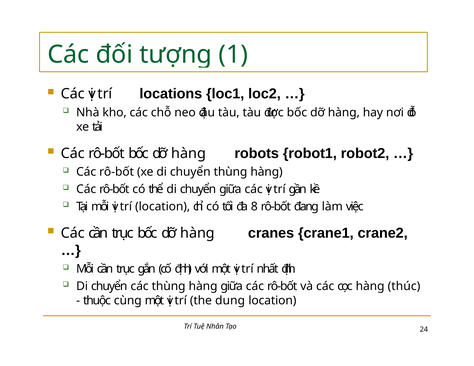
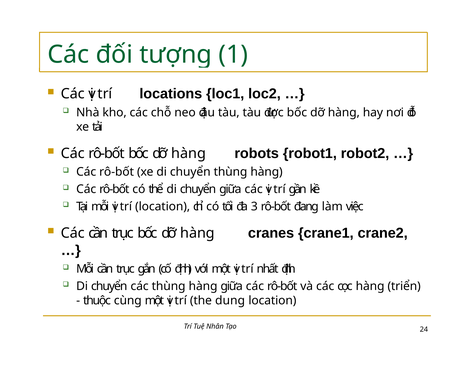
8: 8 -> 3 (254, 207)
thúc: thúc -> triển (404, 286)
